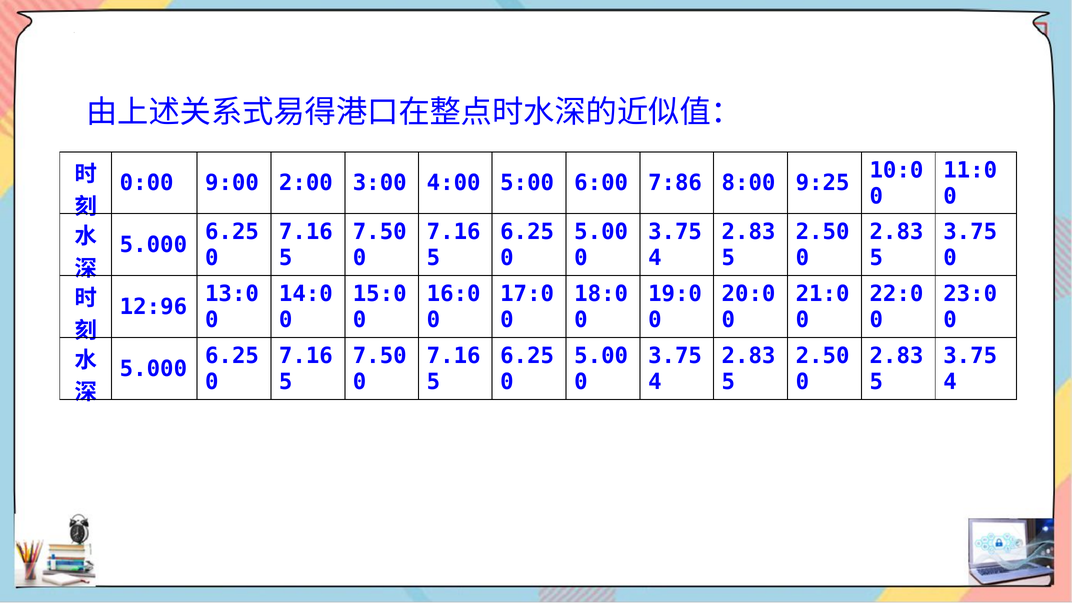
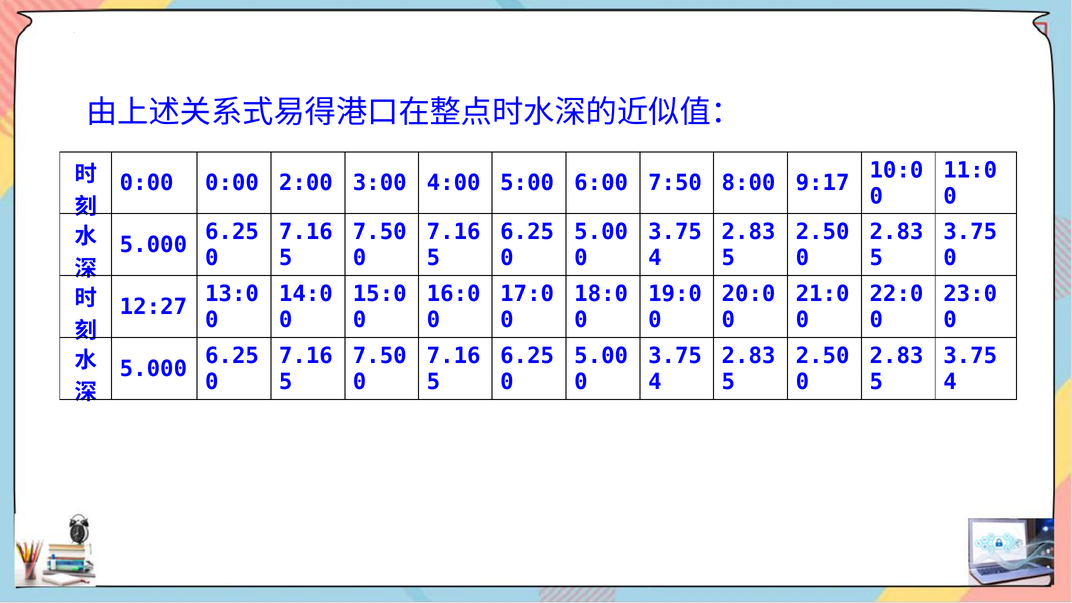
0:00 9:00: 9:00 -> 0:00 (232, 183)
7:86: 7:86 -> 7:50 (675, 183)
9:25: 9:25 -> 9:17 (823, 183)
12:96: 12:96 -> 12:27 (153, 307)
